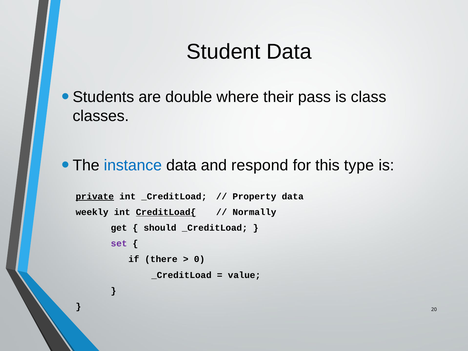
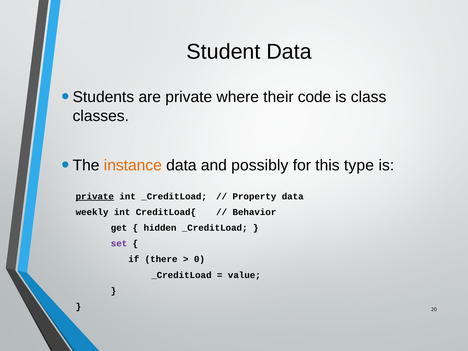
are double: double -> private (189, 97)
pass: pass -> code (314, 97)
instance colour: blue -> orange (133, 165)
respond: respond -> possibly (260, 165)
CreditLoad{ underline: present -> none (166, 212)
Normally: Normally -> Behavior (254, 212)
should: should -> hidden (160, 228)
